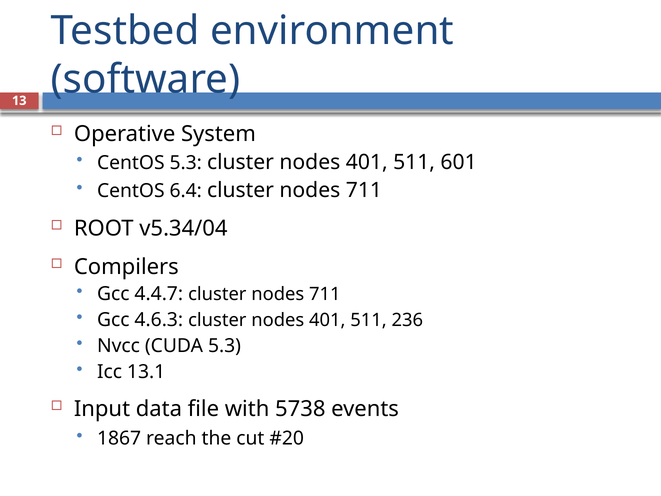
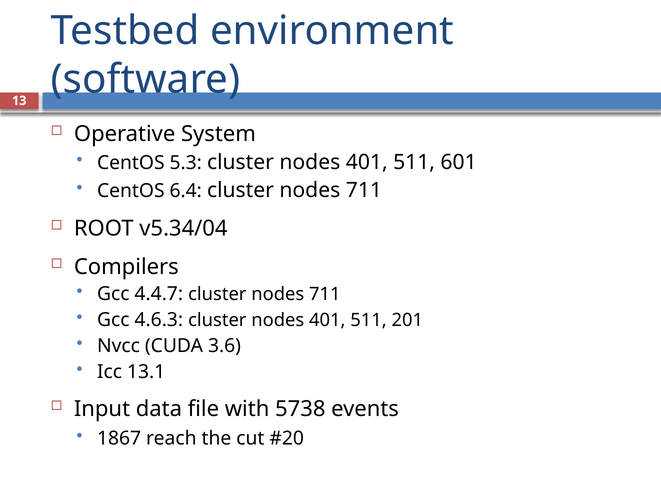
236: 236 -> 201 (407, 320)
CUDA 5.3: 5.3 -> 3.6 (225, 346)
